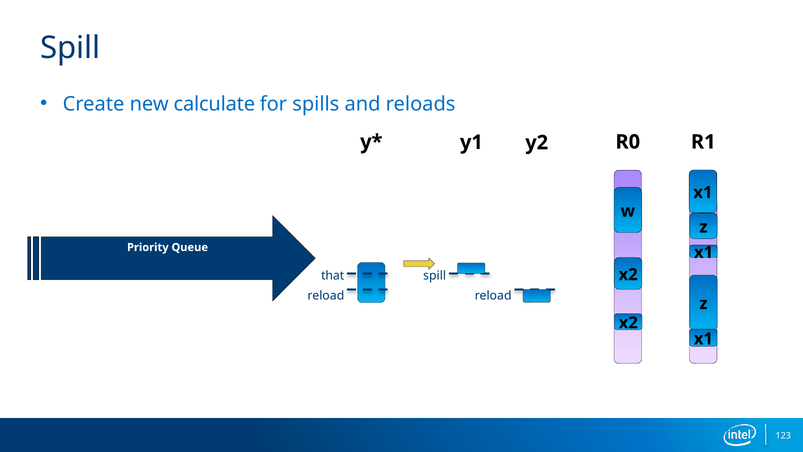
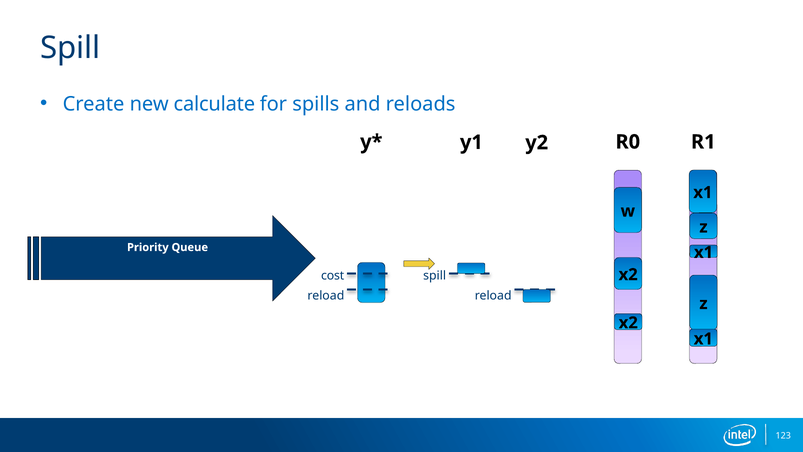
that: that -> cost (333, 276)
